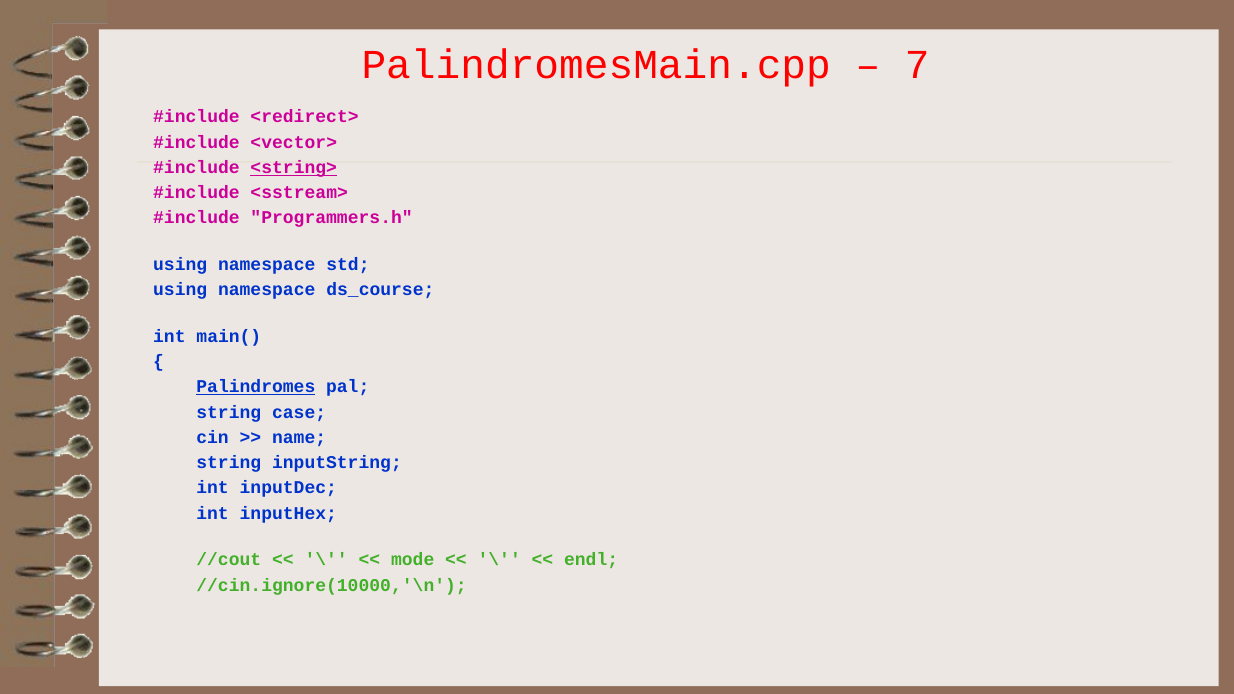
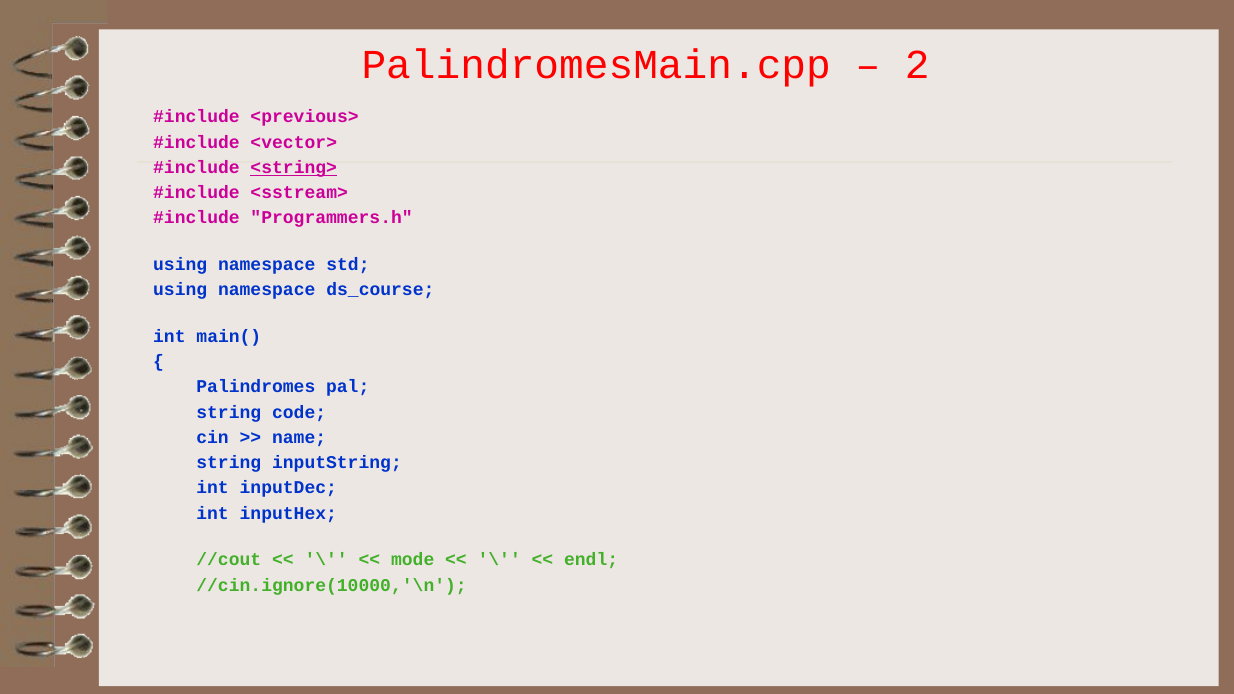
7: 7 -> 2 (917, 65)
<redirect>: <redirect> -> <previous> (305, 117)
Palindromes underline: present -> none (256, 387)
case: case -> code (299, 412)
